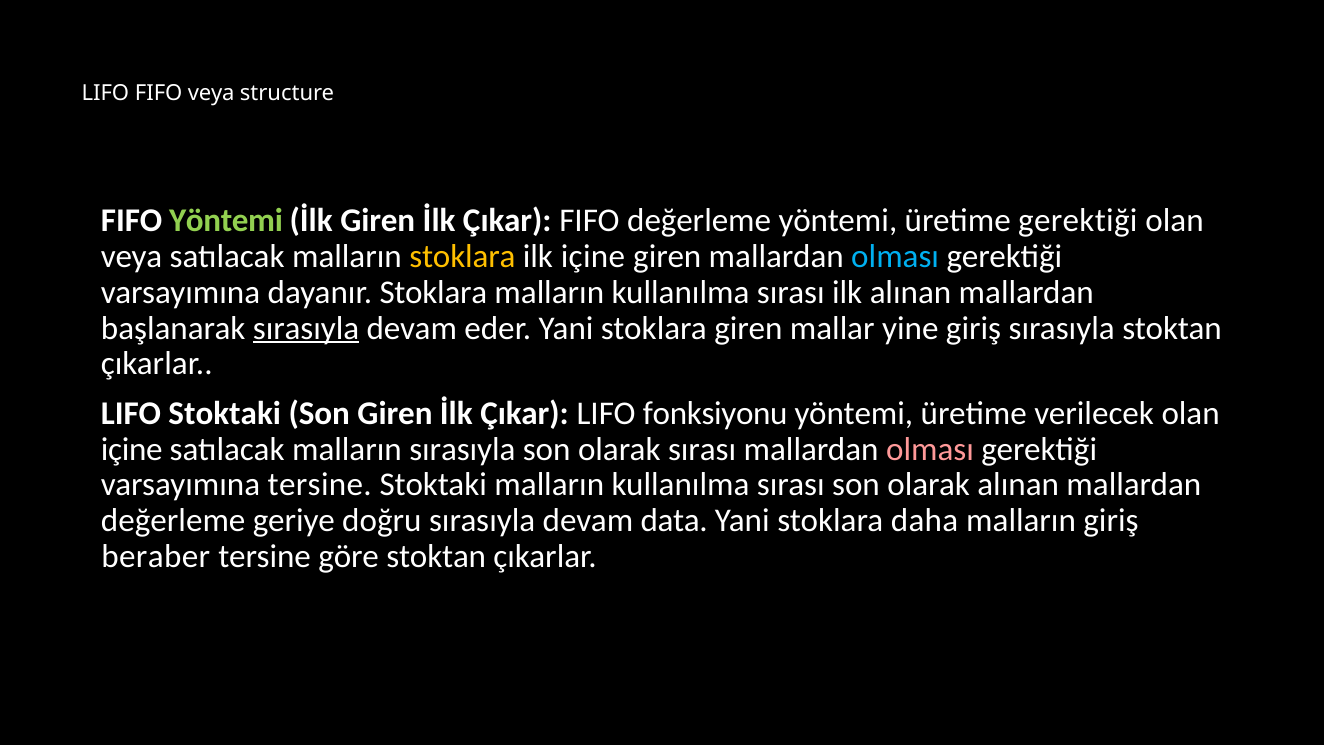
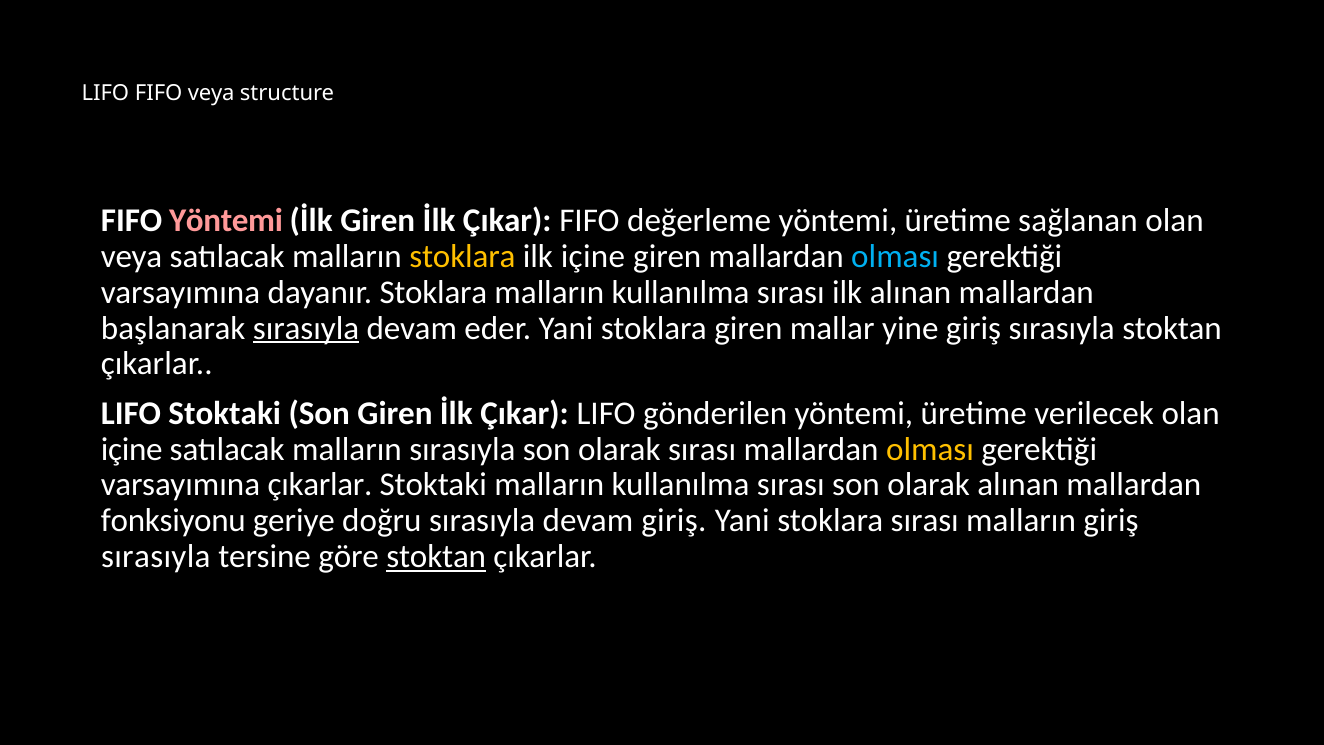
Yöntemi colour: light green -> pink (226, 221)
üretime gerektiği: gerektiği -> sağlanan (1078, 221)
fonksiyonu: fonksiyonu -> gönderilen (715, 413)
olması colour: pink -> yellow (930, 449)
varsayımına tersine: tersine -> çıkarlar (320, 485)
değerleme: değerleme -> fonksiyonu (173, 521)
devam data: data -> giriş (674, 521)
stoklara daha: daha -> sırası (925, 521)
beraber: beraber -> sırasıyla (156, 556)
stoktan underline: none -> present (436, 556)
